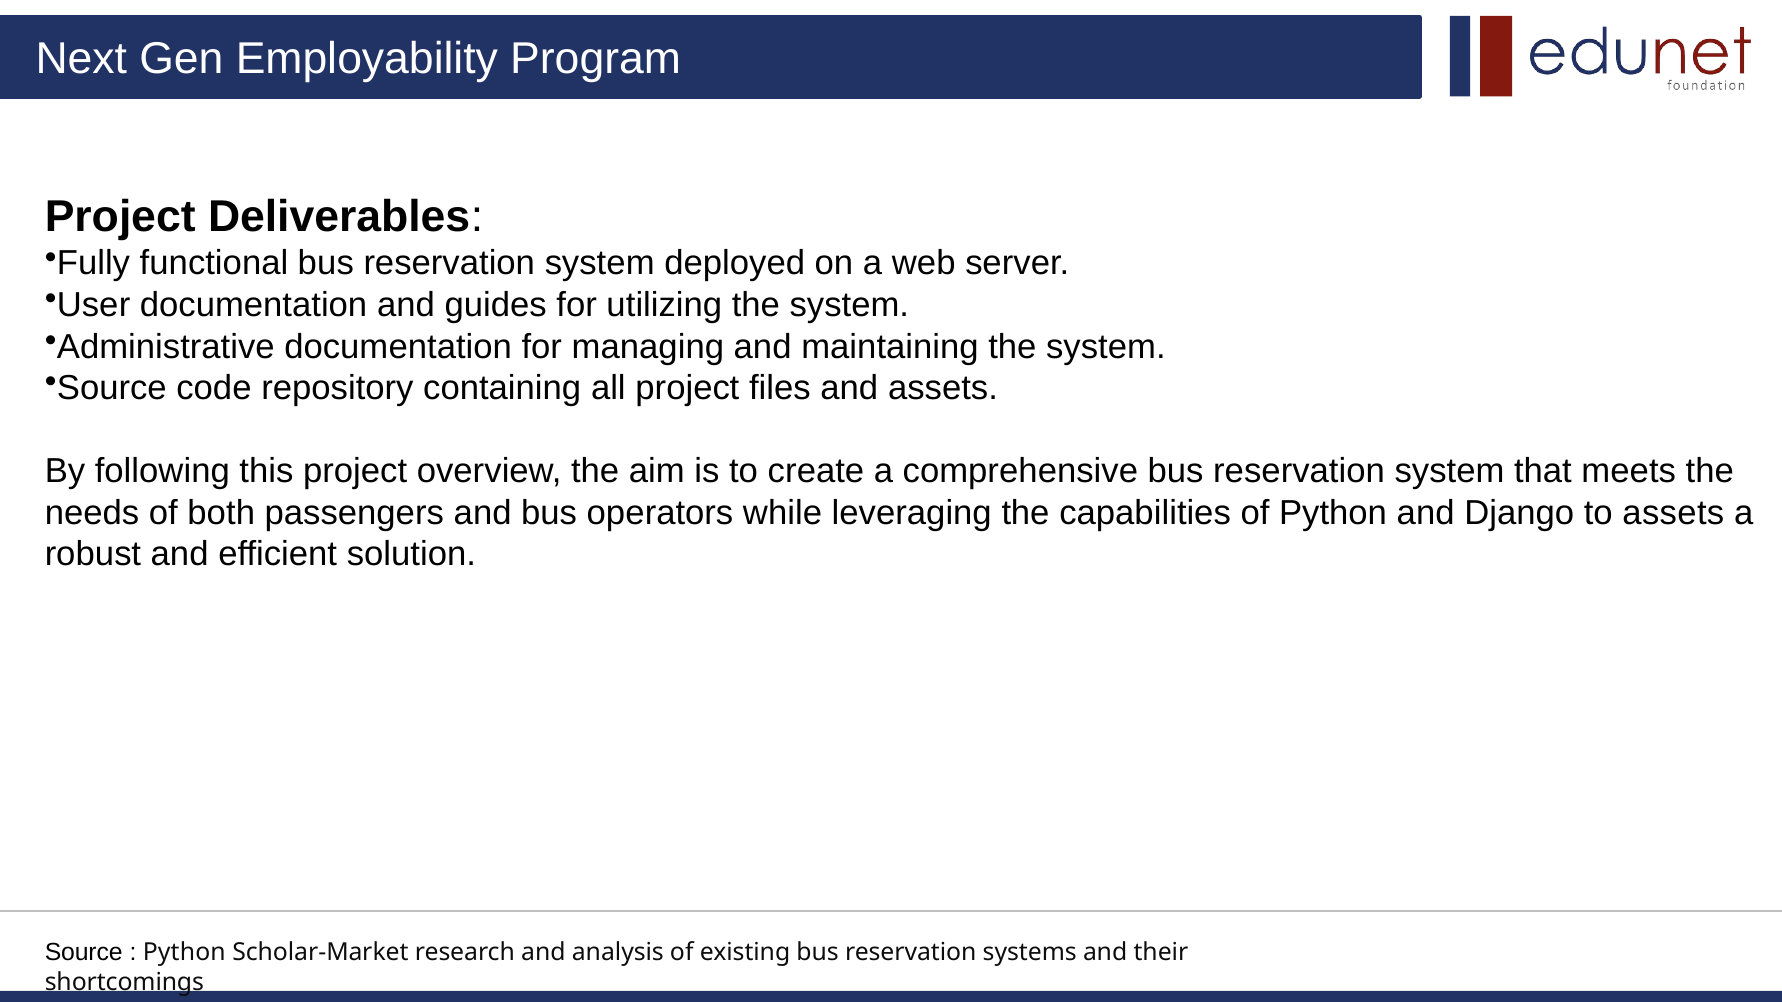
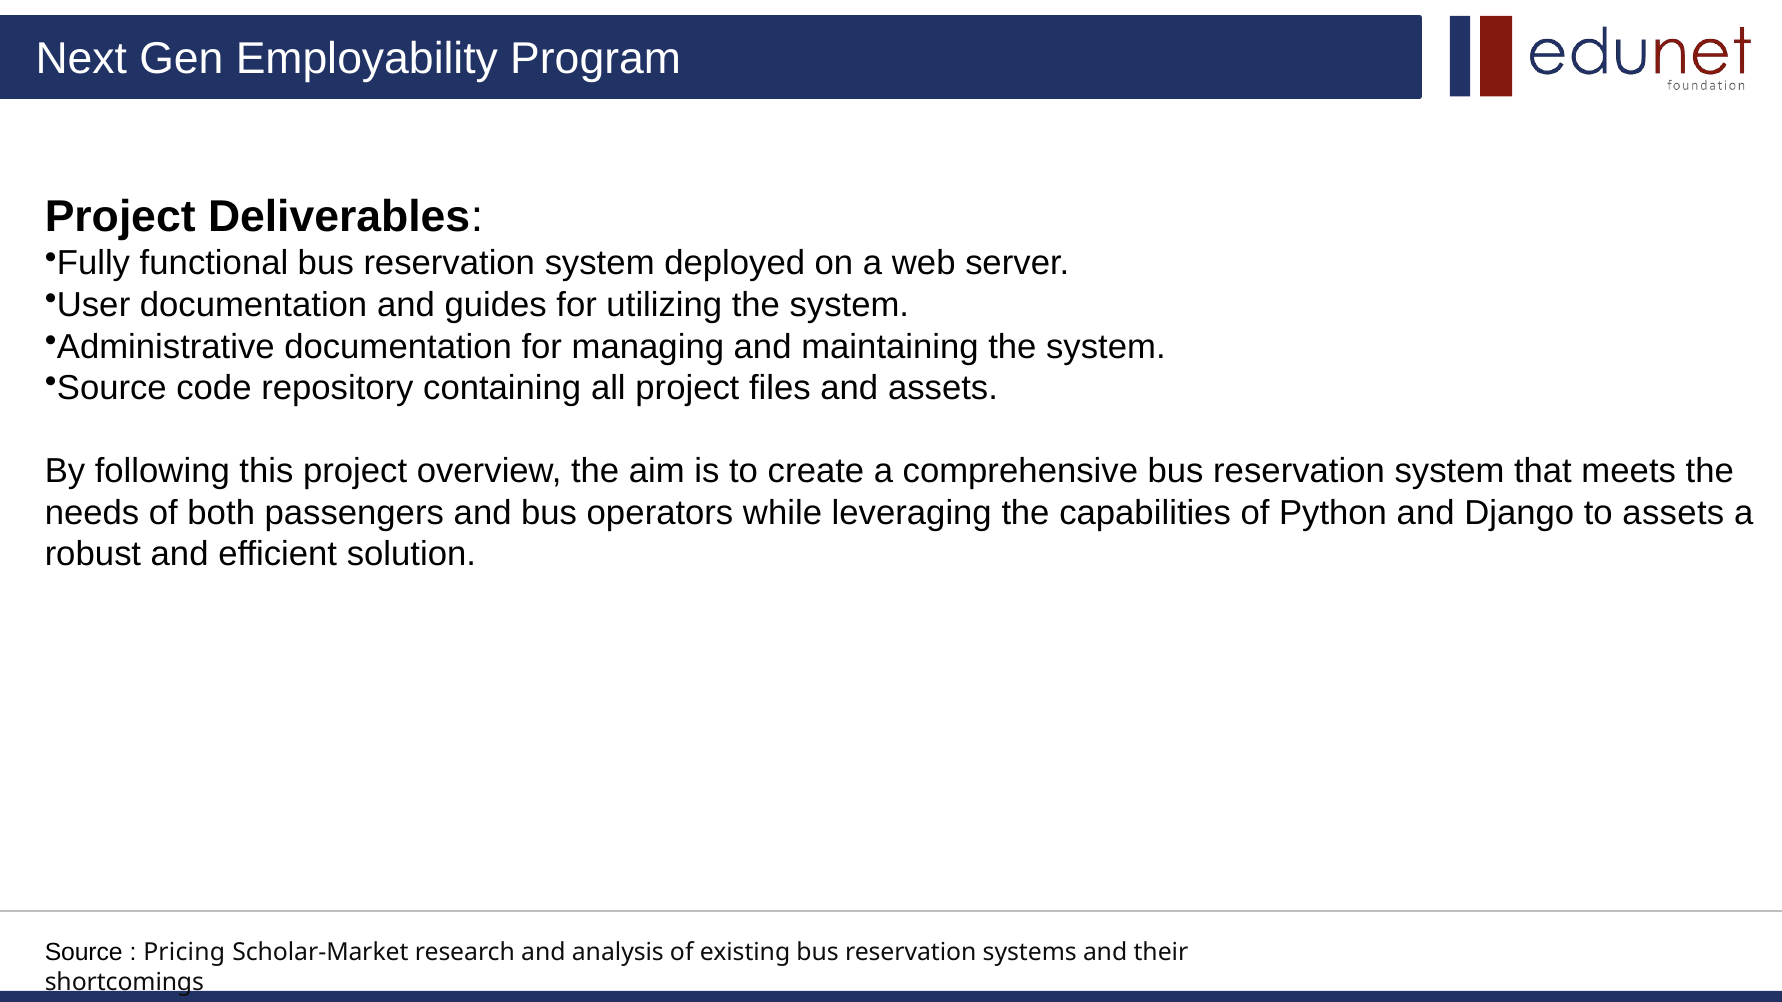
Python: Python -> Pricing (184, 953)
